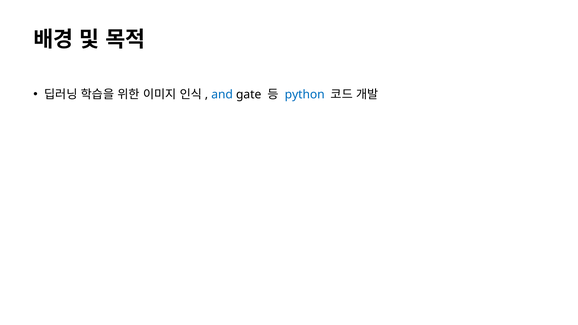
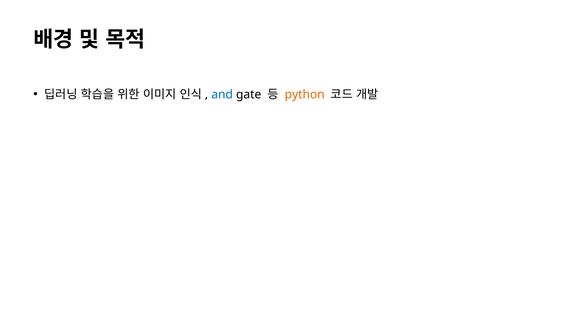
python colour: blue -> orange (305, 94)
